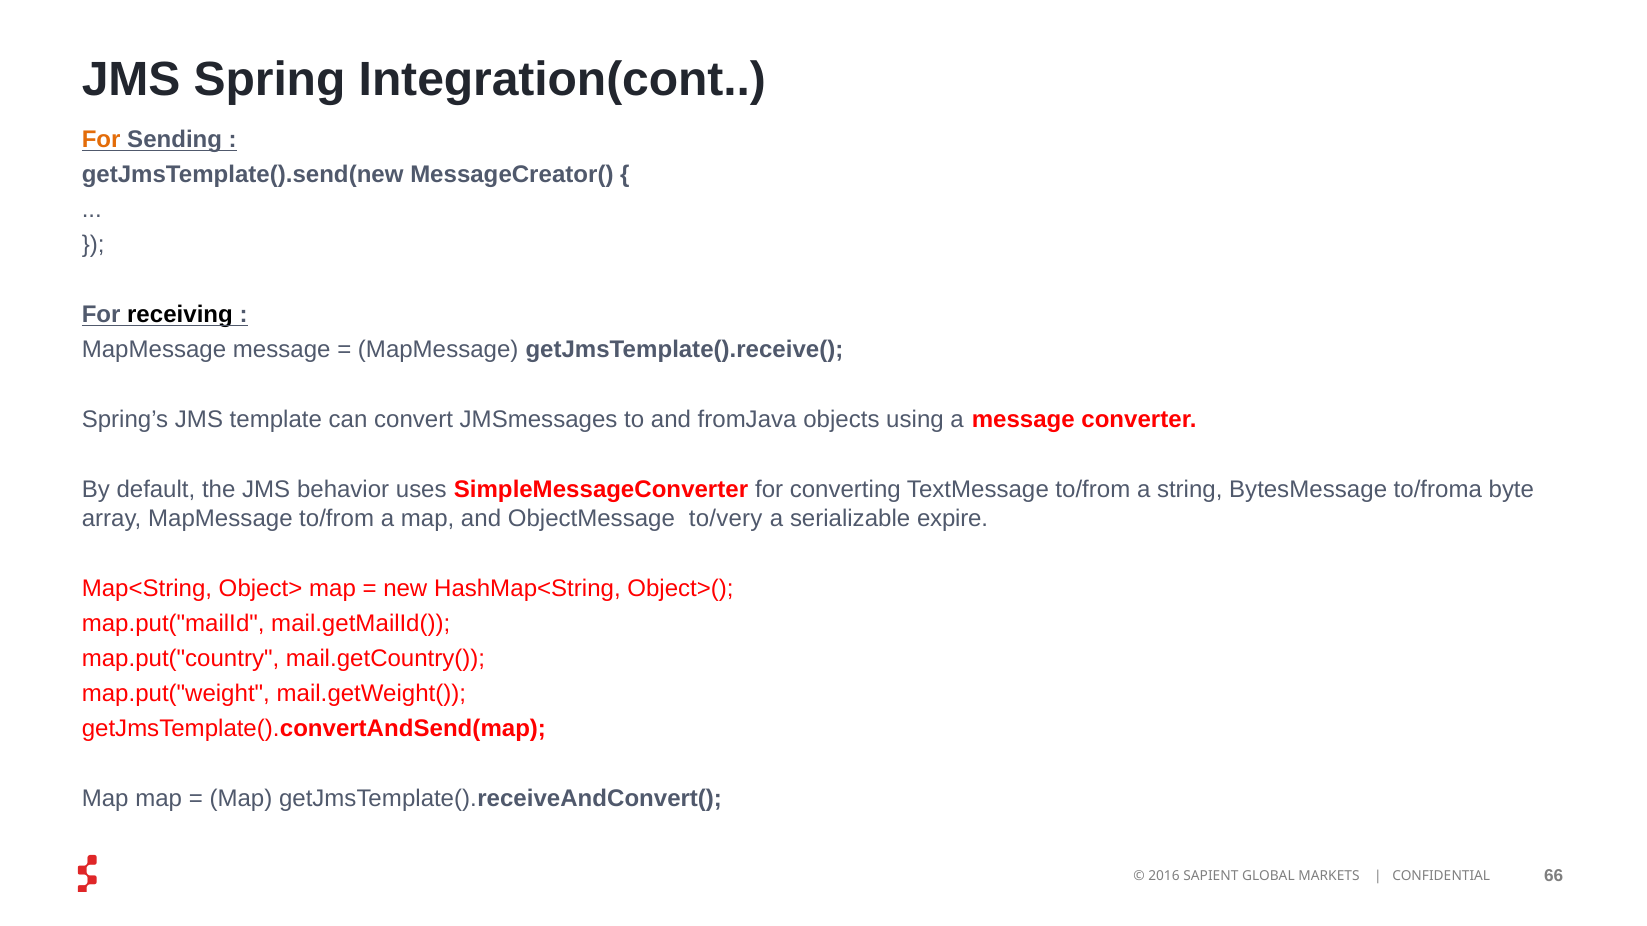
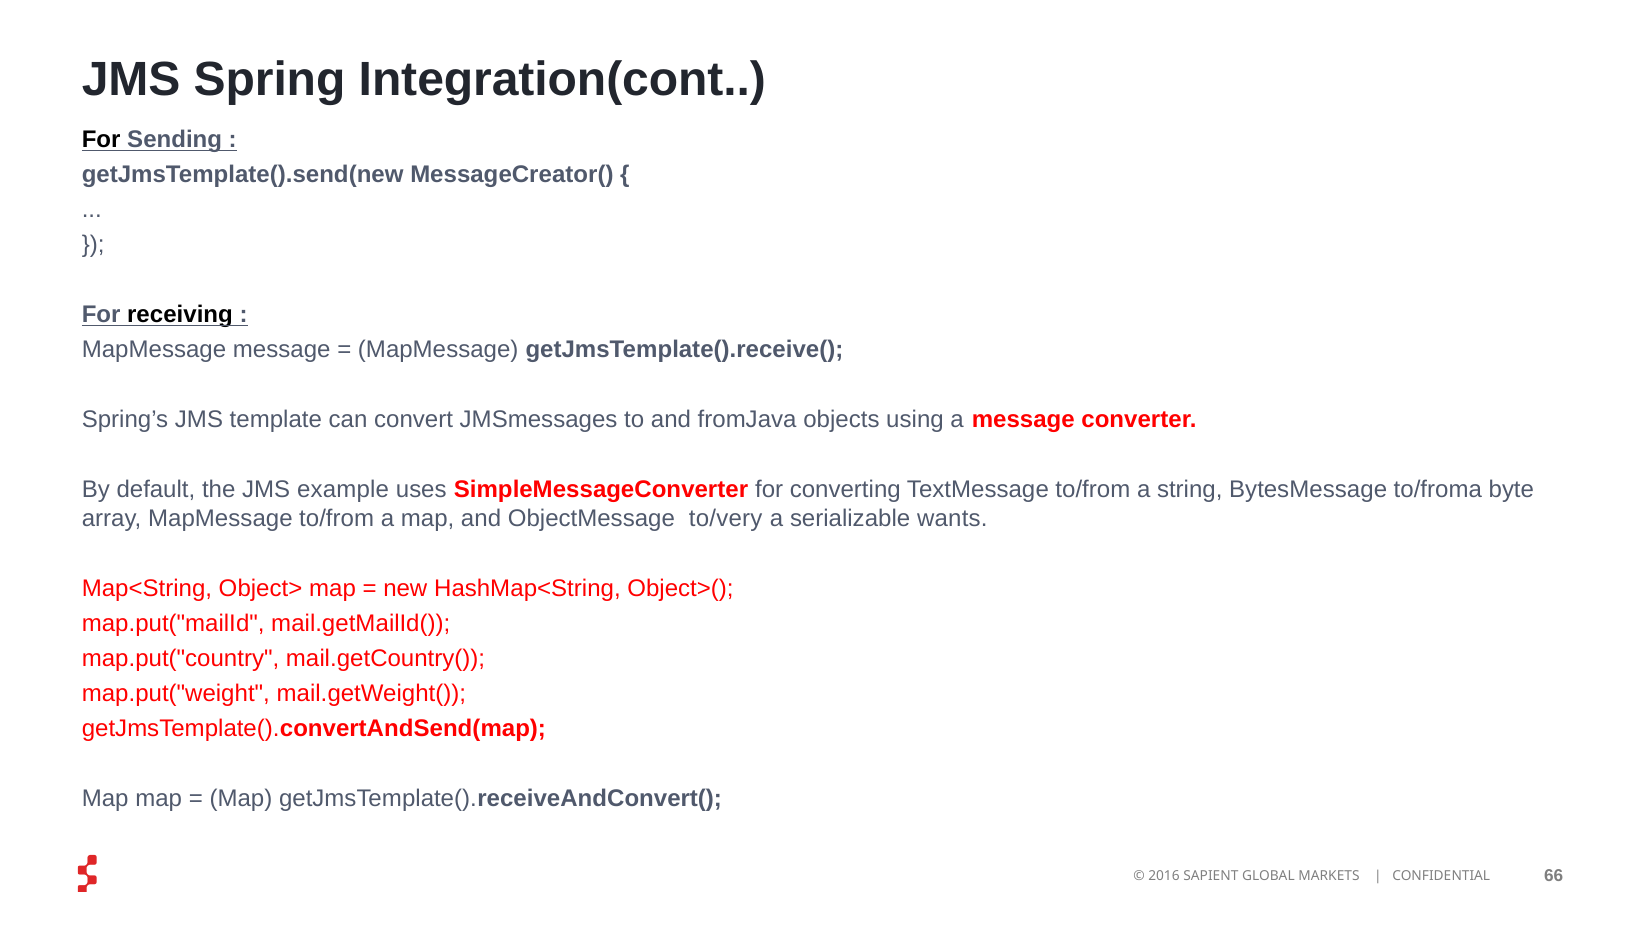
For colour: orange -> black (101, 140)
behavior: behavior -> example (343, 490)
expire: expire -> wants (952, 519)
